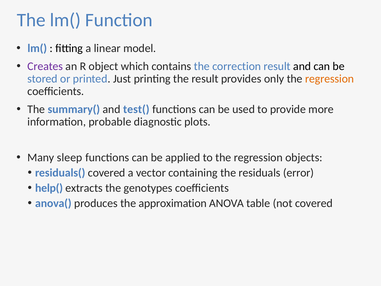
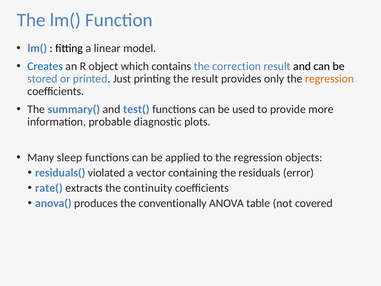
Creates colour: purple -> blue (45, 66)
residuals( covered: covered -> violated (107, 173)
help(: help( -> rate( (49, 188)
genotypes: genotypes -> continuity (148, 188)
approximation: approximation -> conventionally (173, 203)
